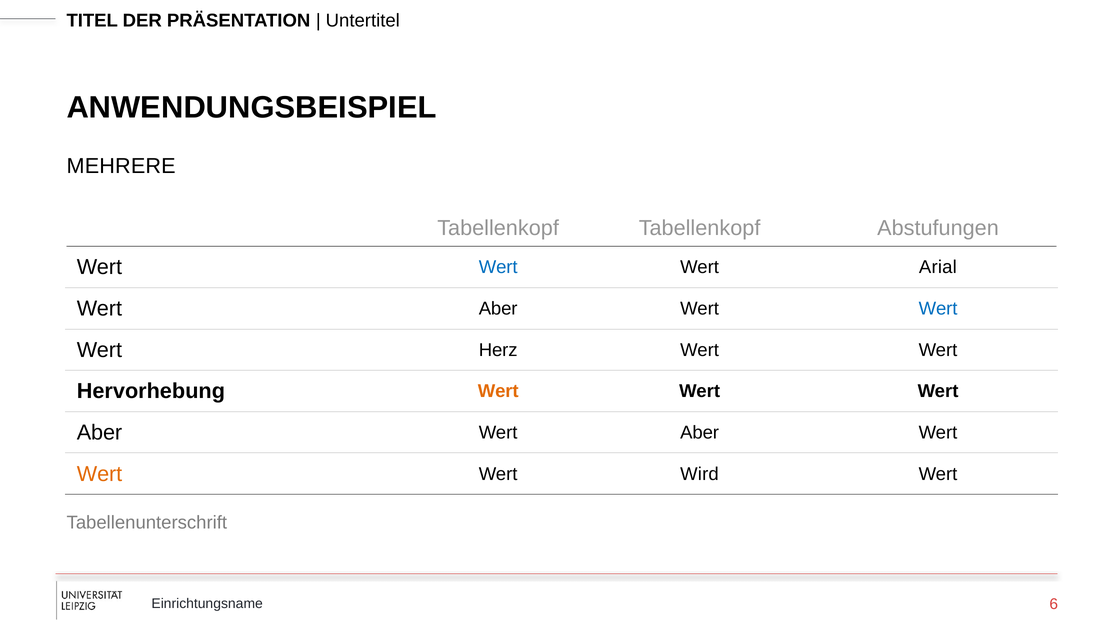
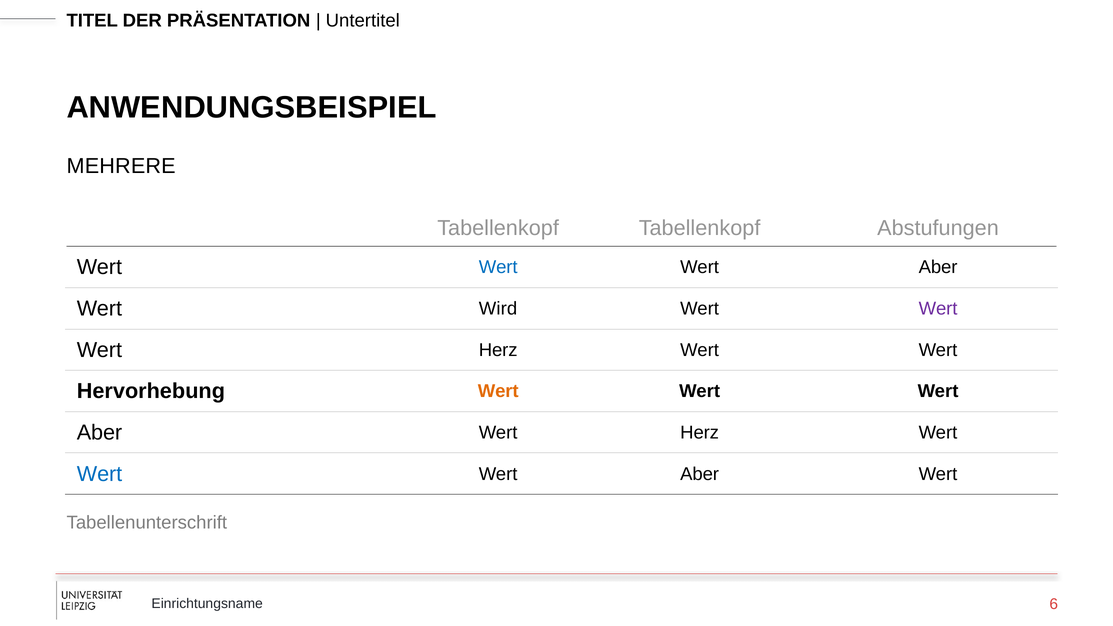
Arial: Arial -> Aber (938, 267)
Aber: Aber -> Wird (498, 309)
Wert colour: blue -> purple (938, 309)
Aber: Aber -> Herz (700, 433)
Wert colour: orange -> blue (99, 474)
Wird: Wird -> Aber (700, 474)
